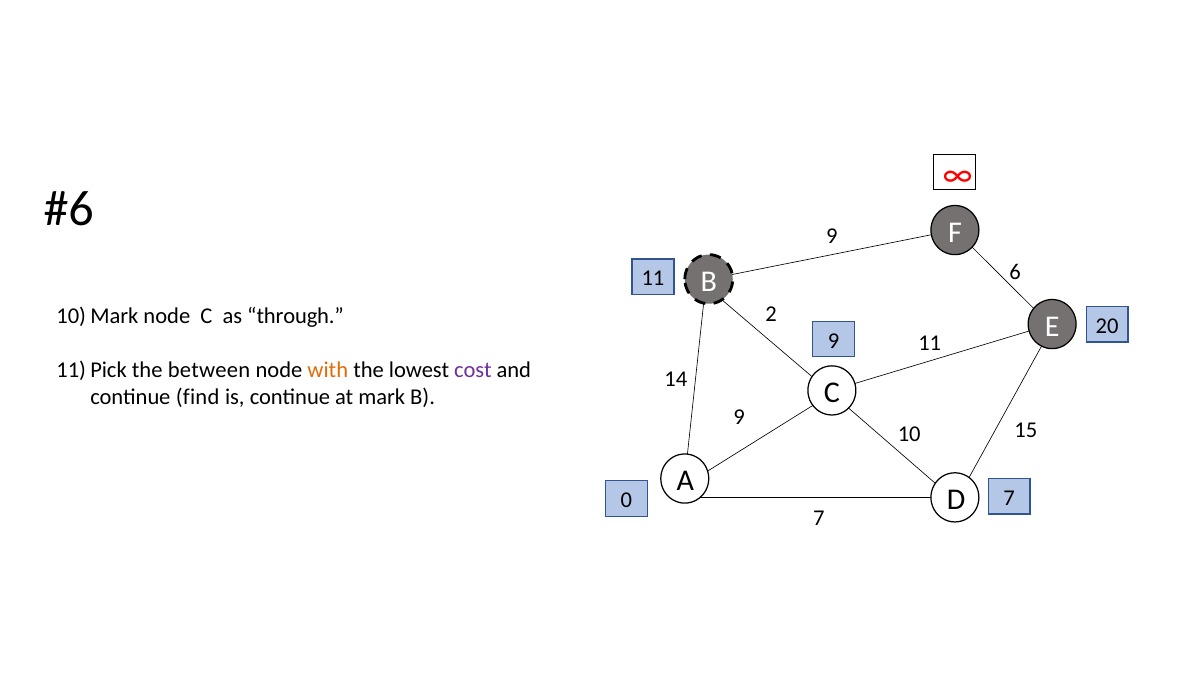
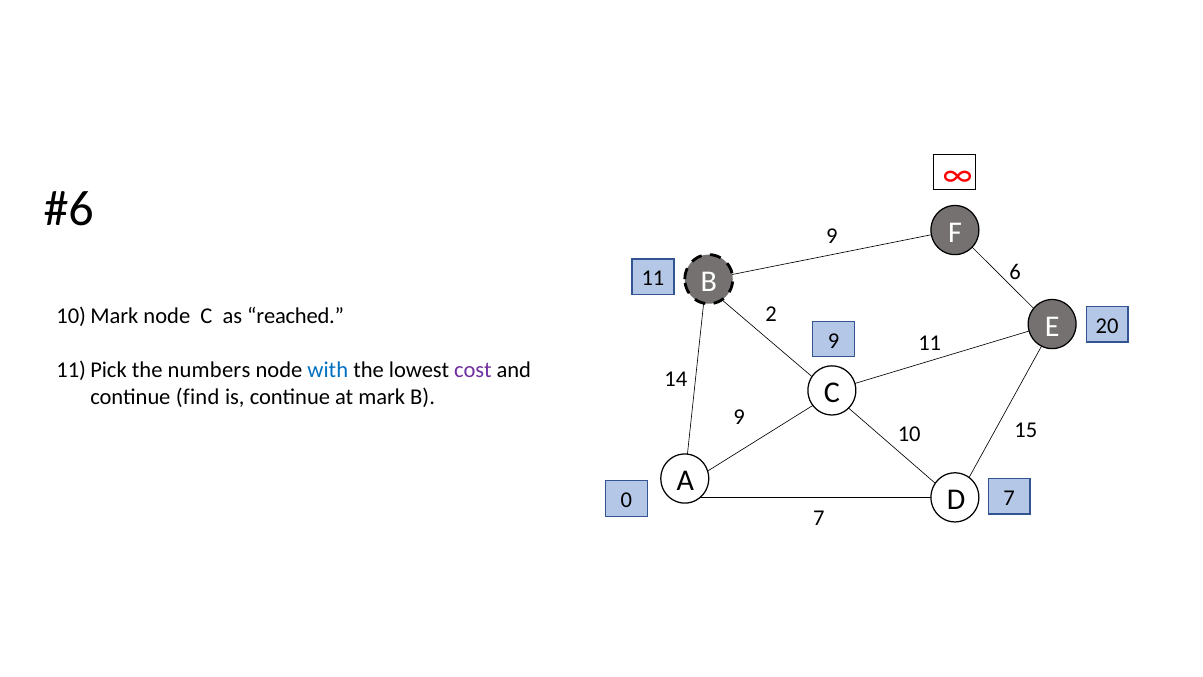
through: through -> reached (296, 316)
between: between -> numbers (209, 370)
with colour: orange -> blue (328, 370)
